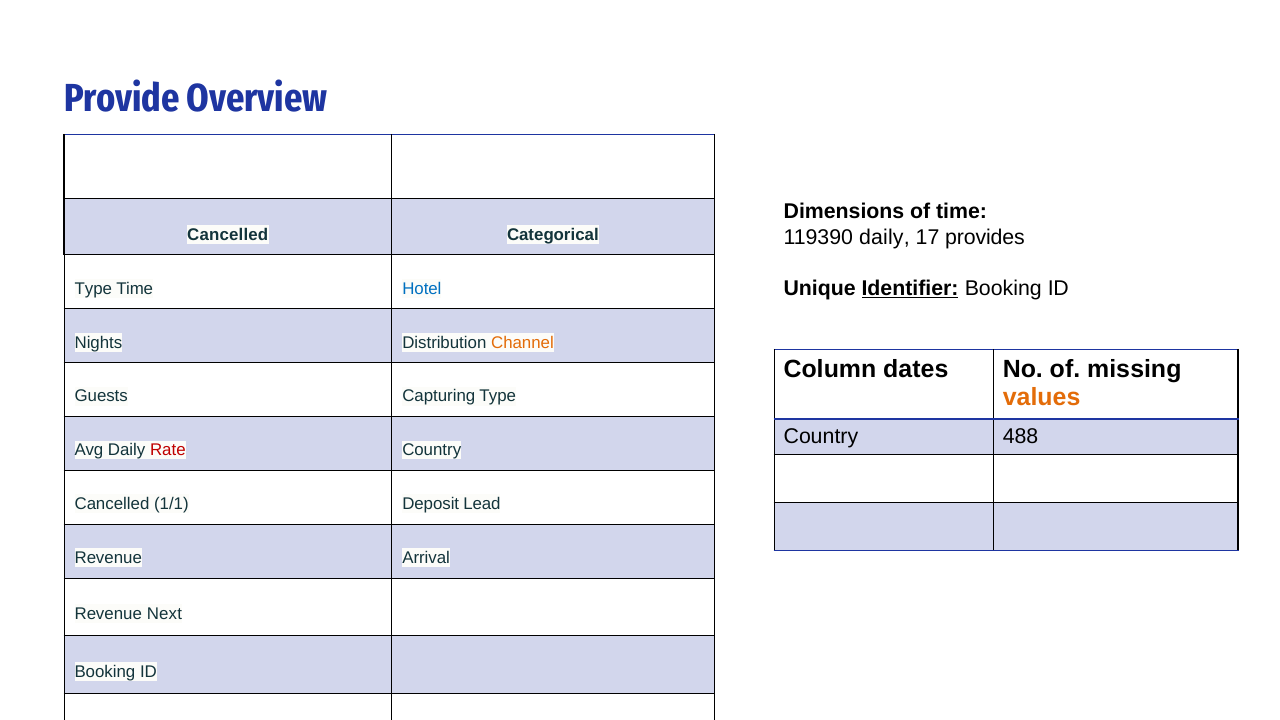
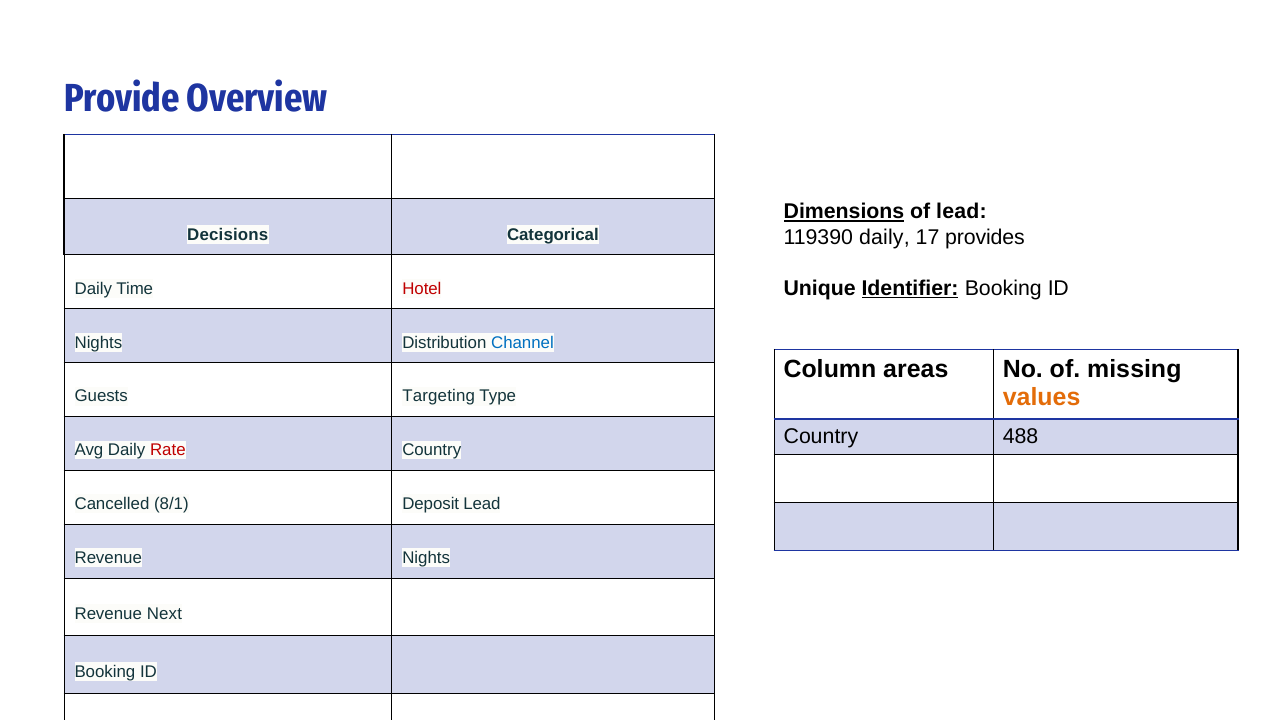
Dimensions underline: none -> present (844, 212)
of time: time -> lead (961, 212)
Cancelled: Cancelled -> Decisions (228, 235)
Type: Type -> Daily (93, 289)
Hotel colour: blue -> red (422, 289)
Channel colour: orange -> blue (522, 342)
dates: dates -> areas (916, 369)
Capturing: Capturing -> Targeting (439, 396)
1/1: 1/1 -> 8/1 (171, 504)
Revenue Arrival: Arrival -> Nights (426, 558)
